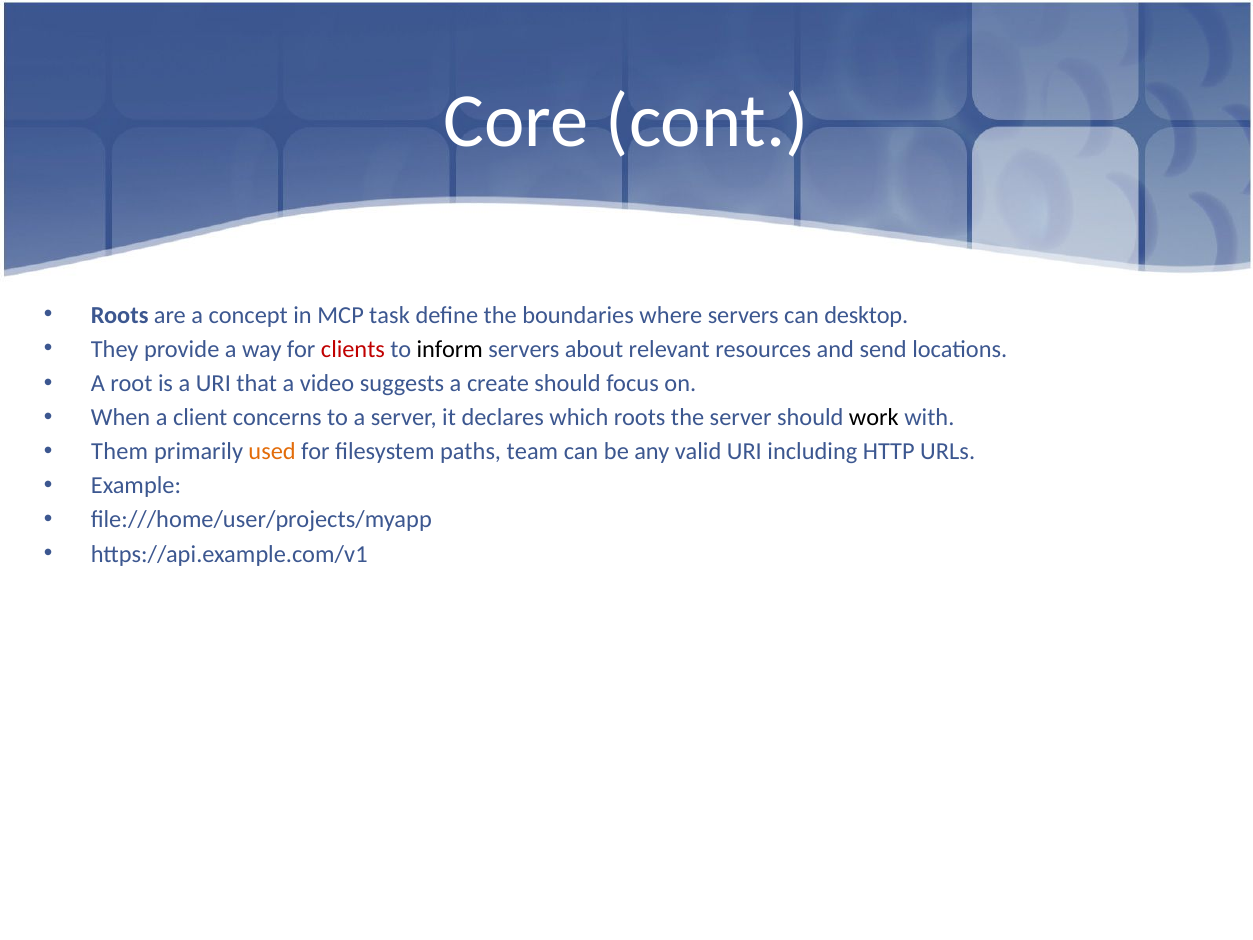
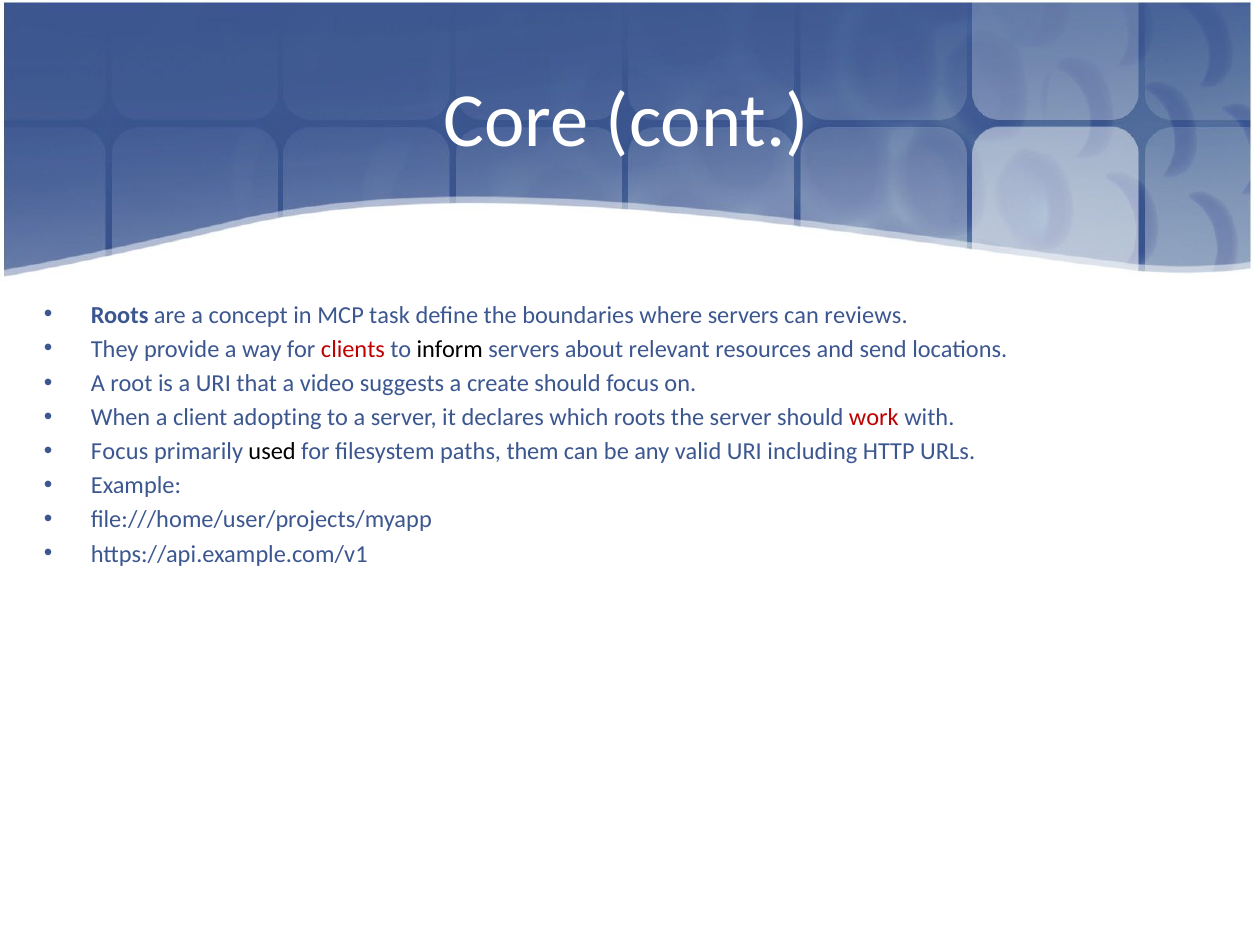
desktop: desktop -> reviews (866, 315)
concerns: concerns -> adopting (277, 417)
work colour: black -> red (874, 417)
Them: Them -> Focus (120, 452)
used colour: orange -> black (272, 452)
team: team -> them (533, 452)
